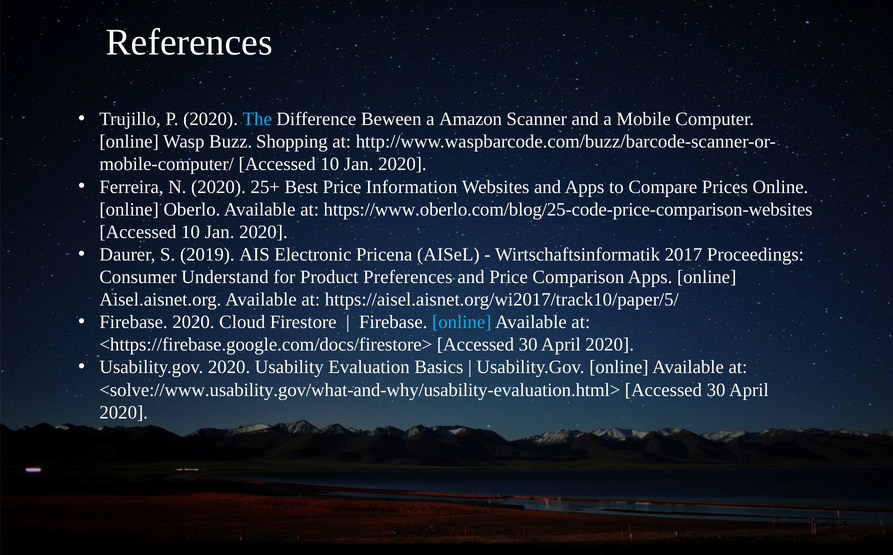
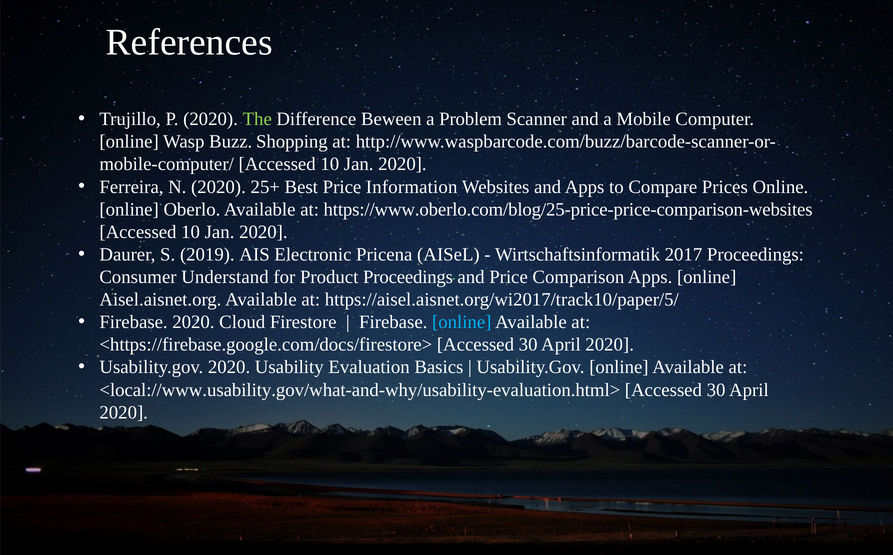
The colour: light blue -> light green (257, 119)
Amazon: Amazon -> Problem (471, 119)
https://www.oberlo.com/blog/25-code-price-comparison-websites: https://www.oberlo.com/blog/25-code-price-comparison-websites -> https://www.oberlo.com/blog/25-price-price-comparison-websites (568, 209)
Product Preferences: Preferences -> Proceedings (408, 277)
<solve://www.usability.gov/what-and-why/usability-evaluation.html>: <solve://www.usability.gov/what-and-why/usability-evaluation.html> -> <local://www.usability.gov/what-and-why/usability-evaluation.html> (360, 390)
